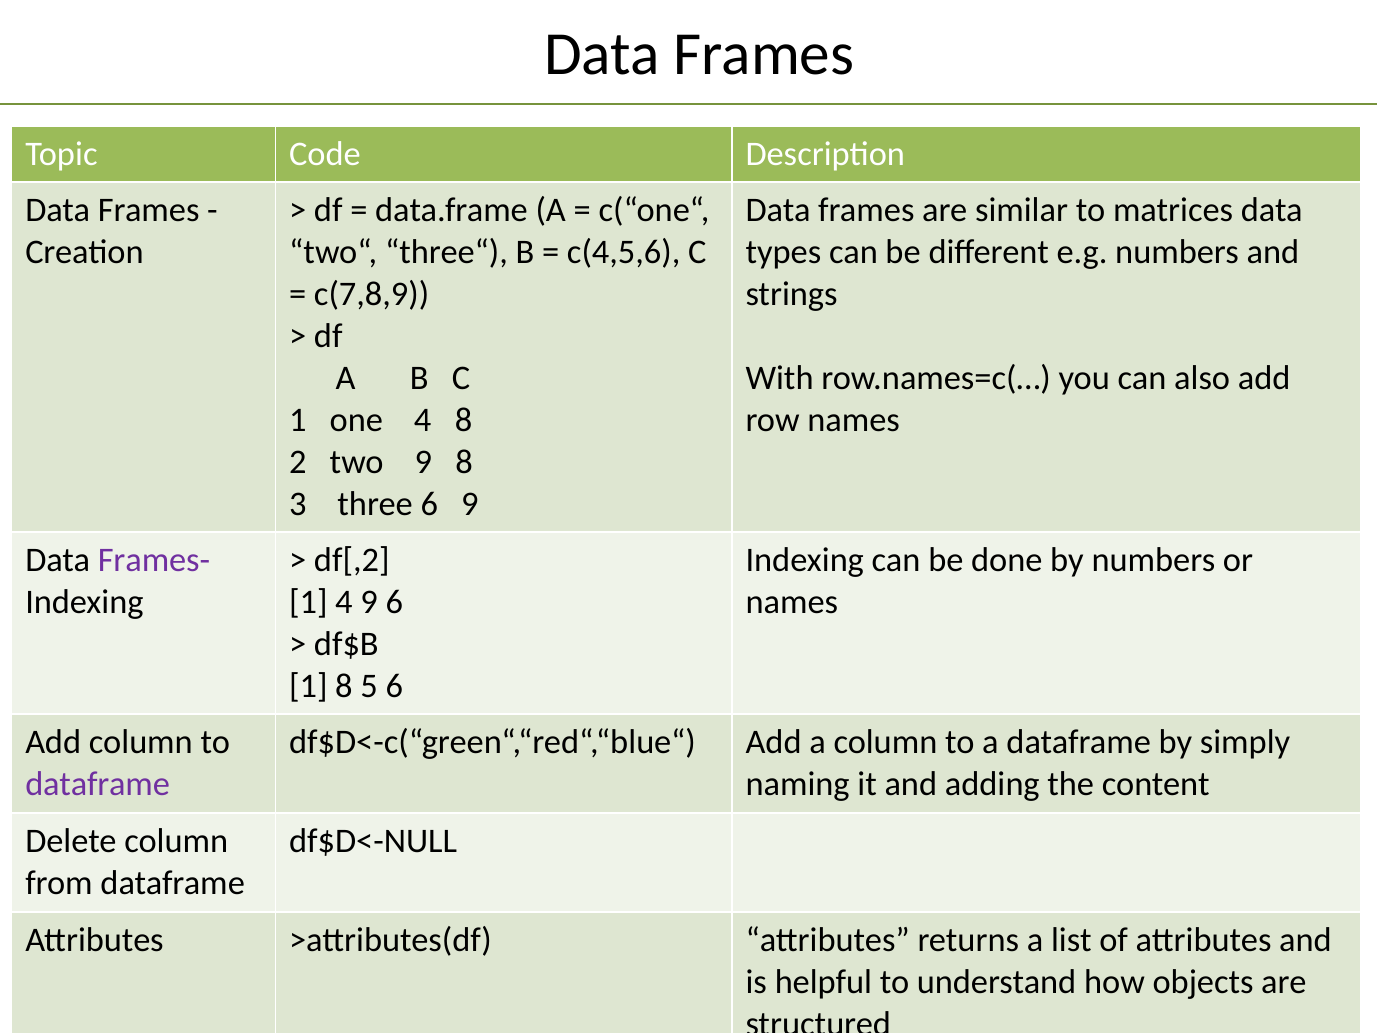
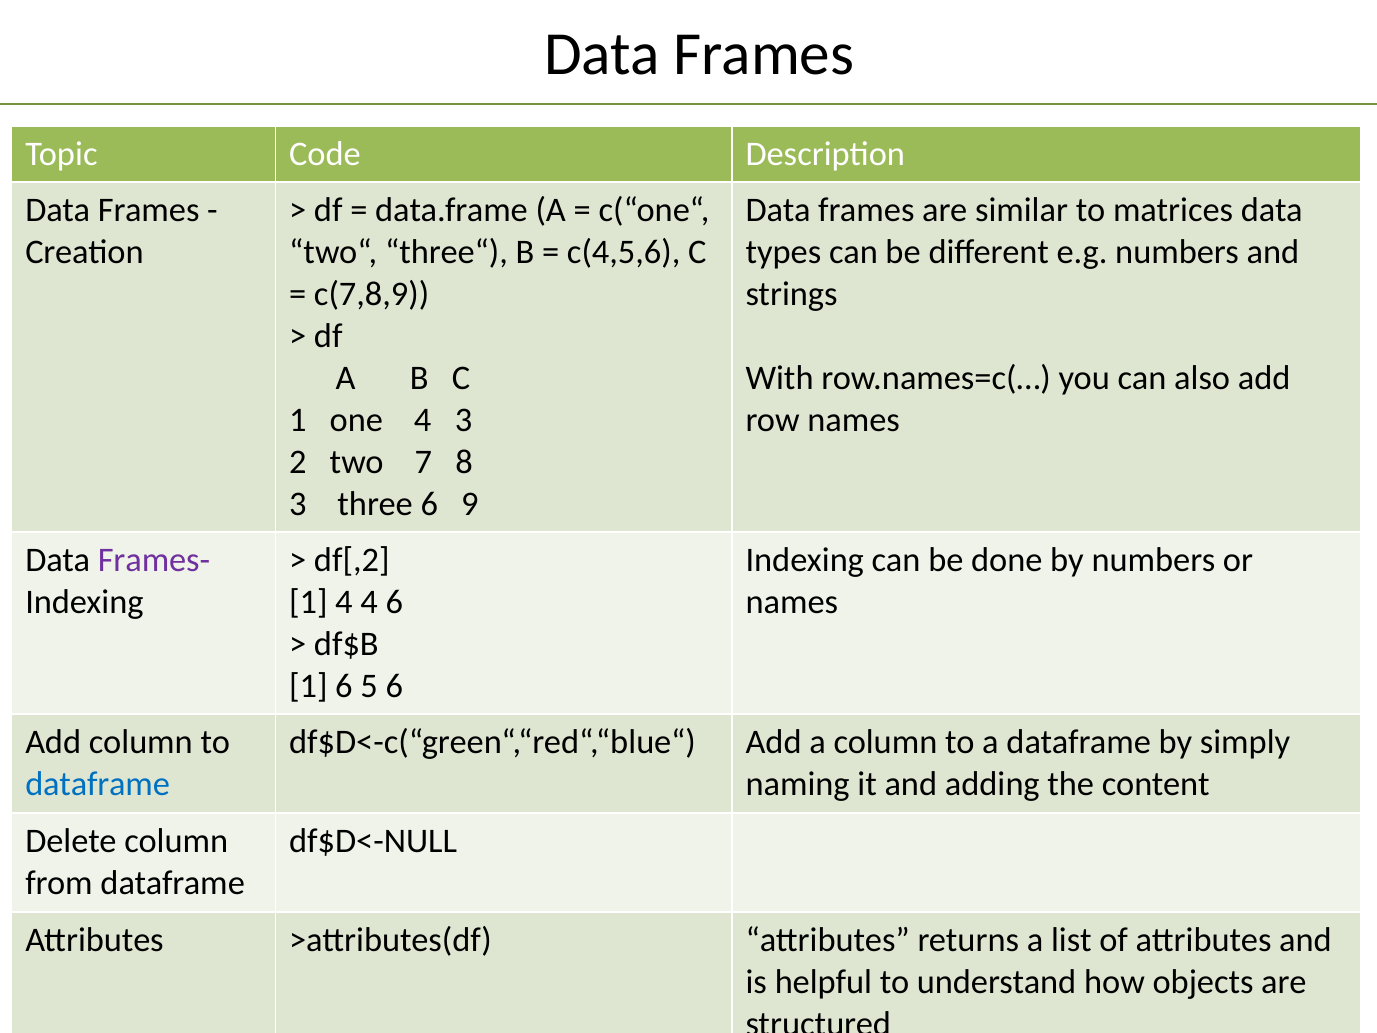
4 8: 8 -> 3 (463, 420)
two 9: 9 -> 7 (423, 462)
4 9: 9 -> 4 (369, 602)
1 8: 8 -> 6 (344, 686)
dataframe colour: purple -> blue (98, 784)
